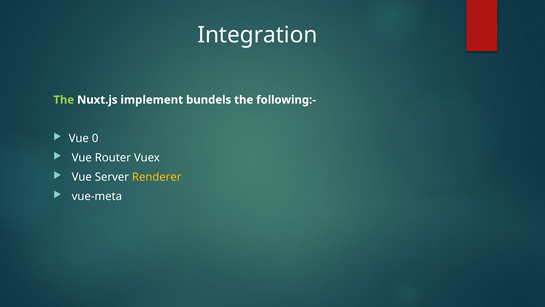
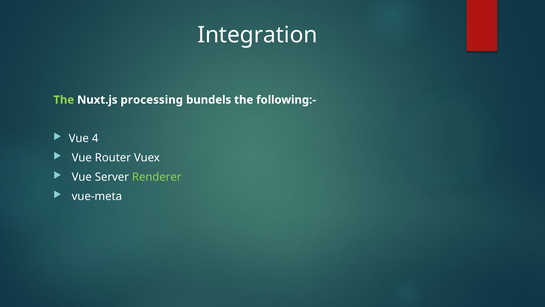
implement: implement -> processing (152, 100)
0: 0 -> 4 (95, 138)
Renderer colour: yellow -> light green (157, 177)
